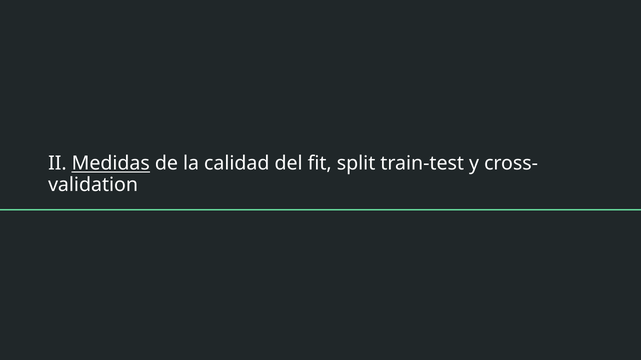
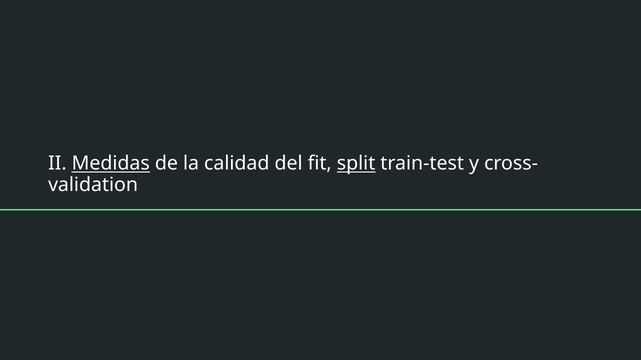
split underline: none -> present (356, 164)
